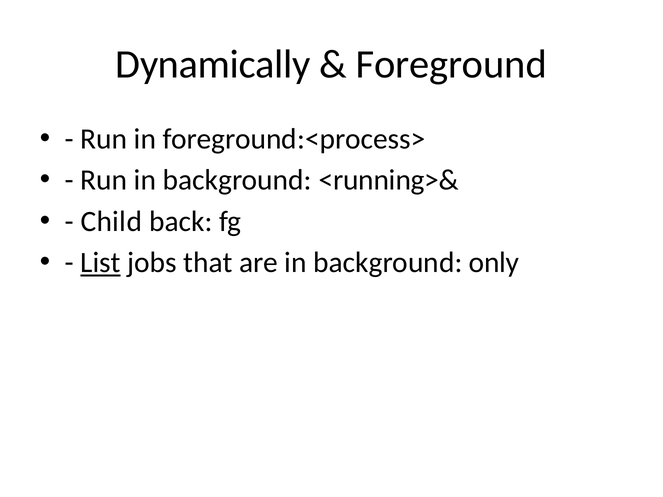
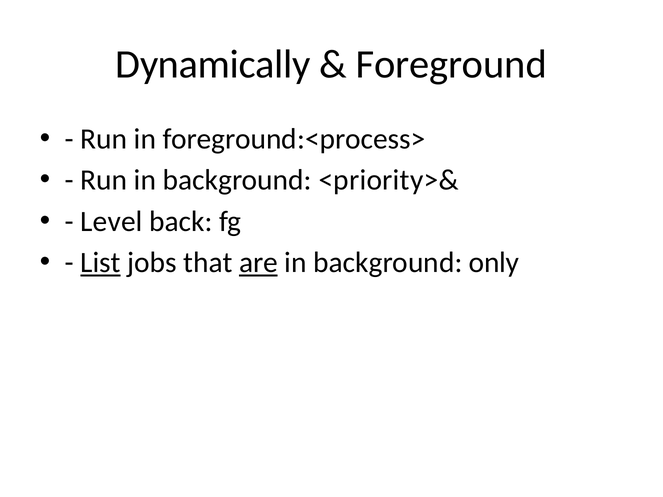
<running>&: <running>& -> <priority>& (389, 180)
Child: Child -> Level (111, 222)
are underline: none -> present (259, 263)
